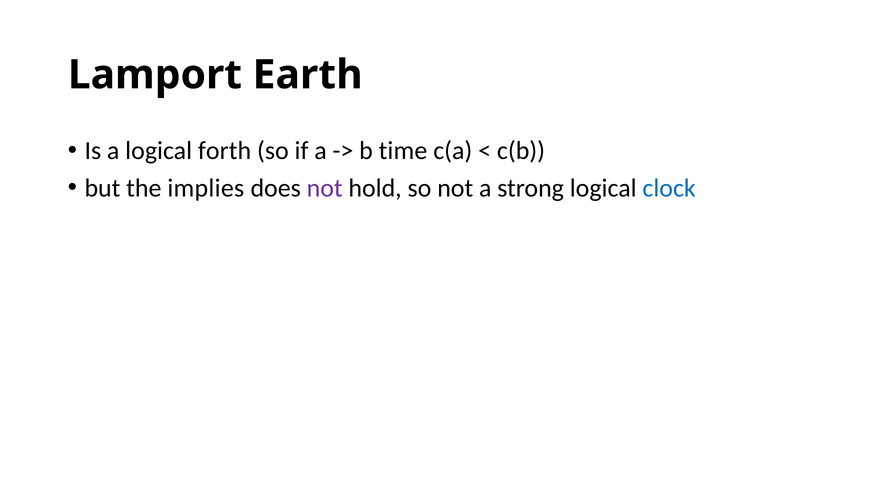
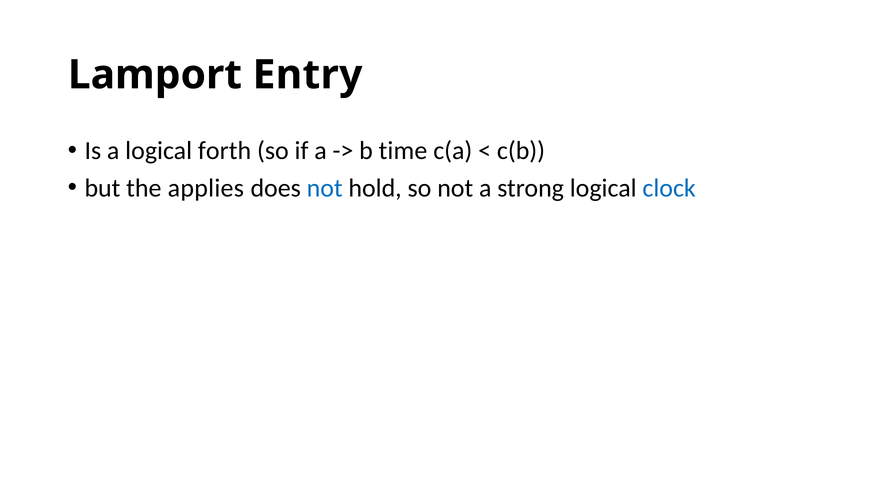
Earth: Earth -> Entry (307, 75)
implies: implies -> applies (206, 188)
not colour: purple -> blue (325, 188)
